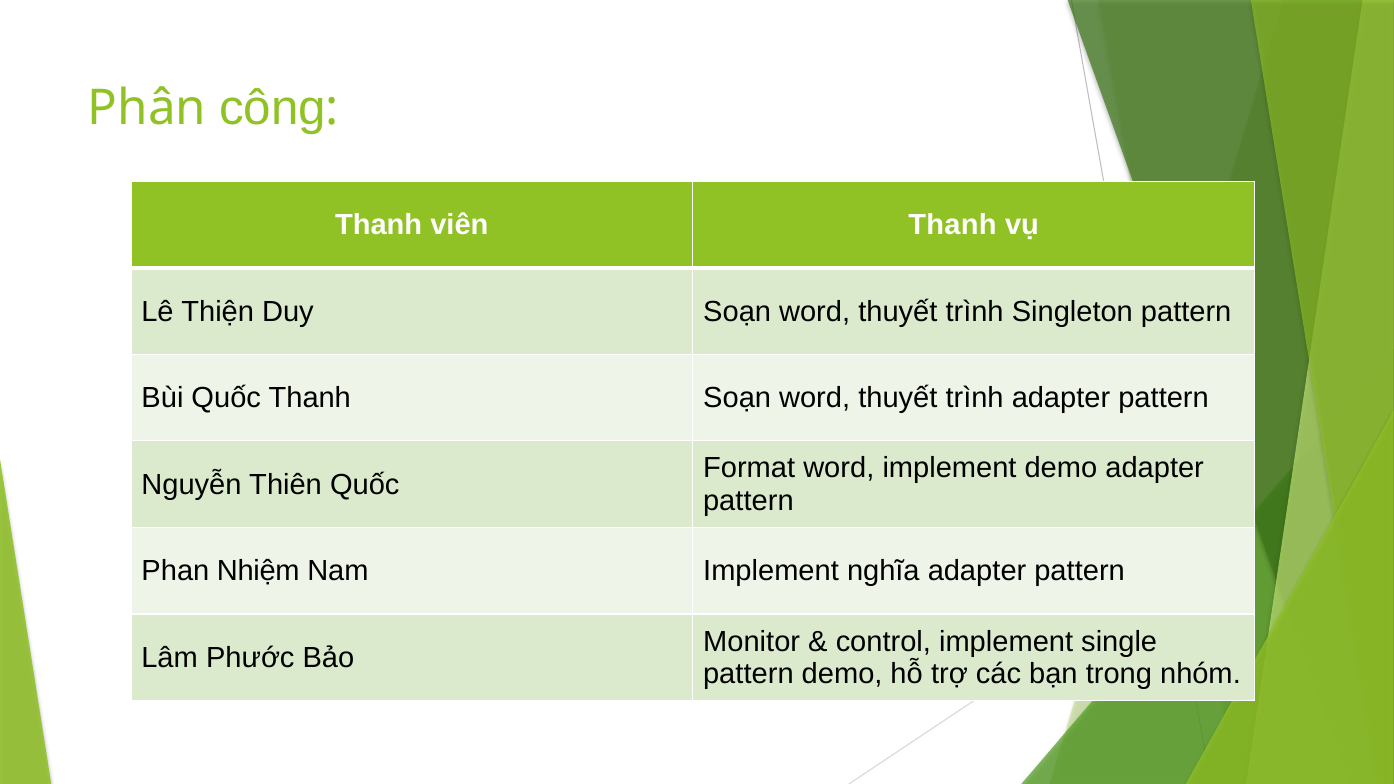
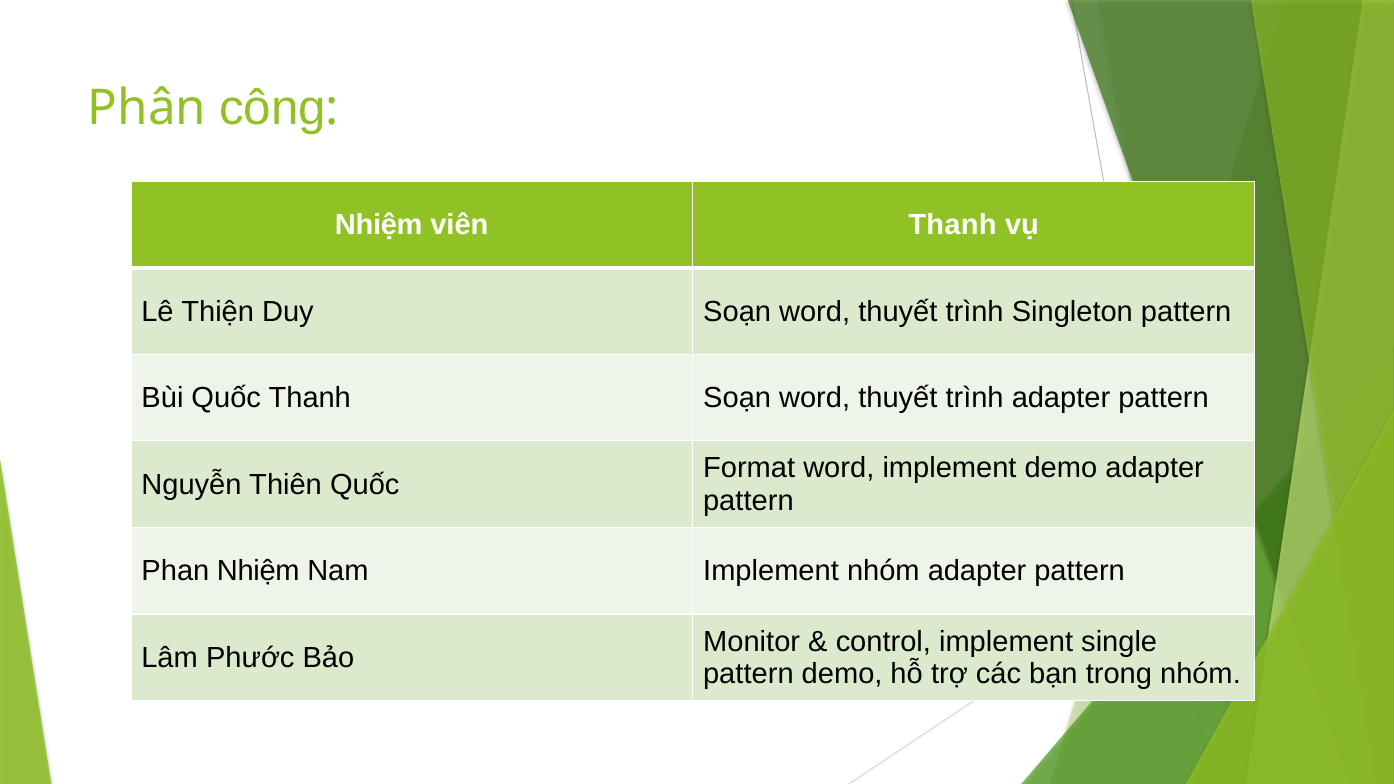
Thanh: Thanh -> Nhiệm (379, 225)
Implement nghĩa: nghĩa -> nhóm (883, 571)
